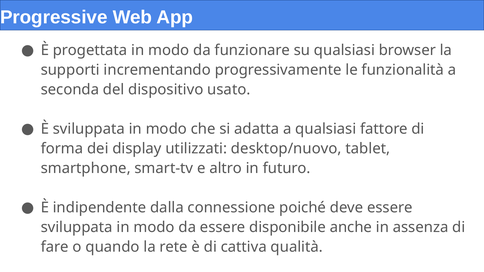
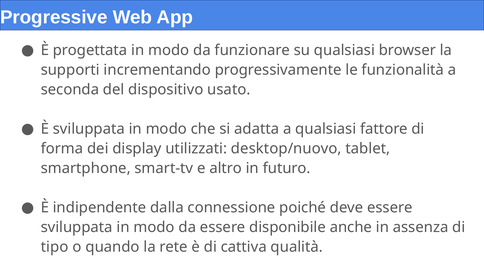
fare: fare -> tipo (55, 247)
